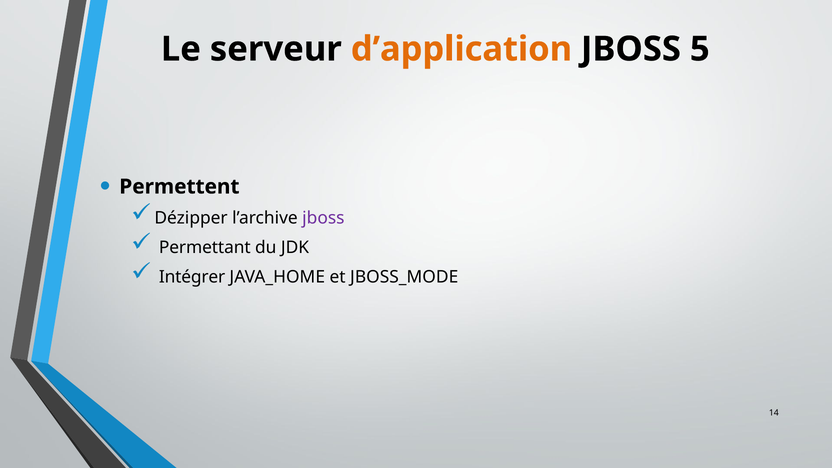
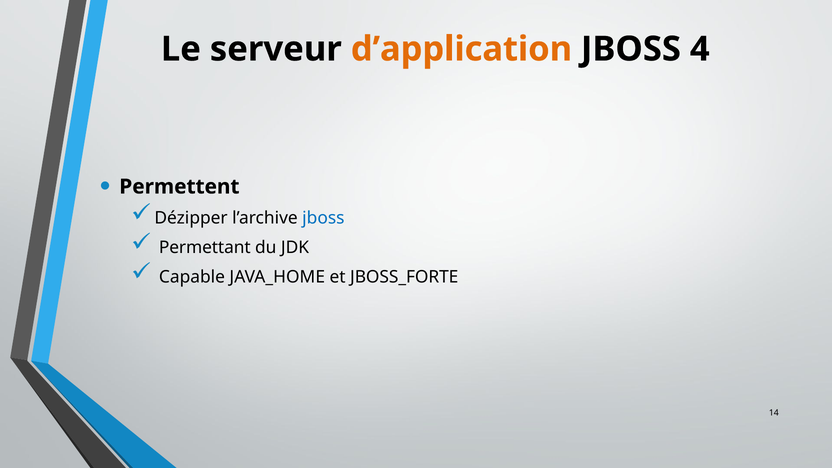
5: 5 -> 4 (700, 49)
jboss colour: purple -> blue (323, 218)
Intégrer: Intégrer -> Capable (192, 277)
JBOSS_MODE: JBOSS_MODE -> JBOSS_FORTE (404, 277)
